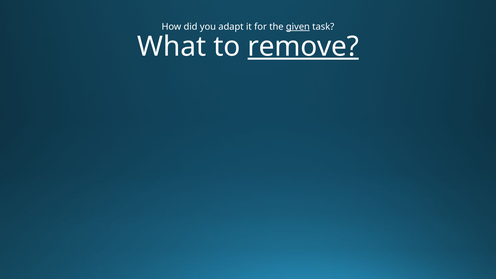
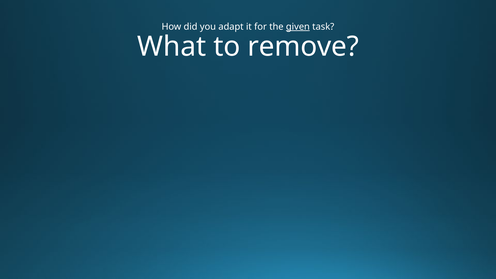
remove underline: present -> none (303, 47)
